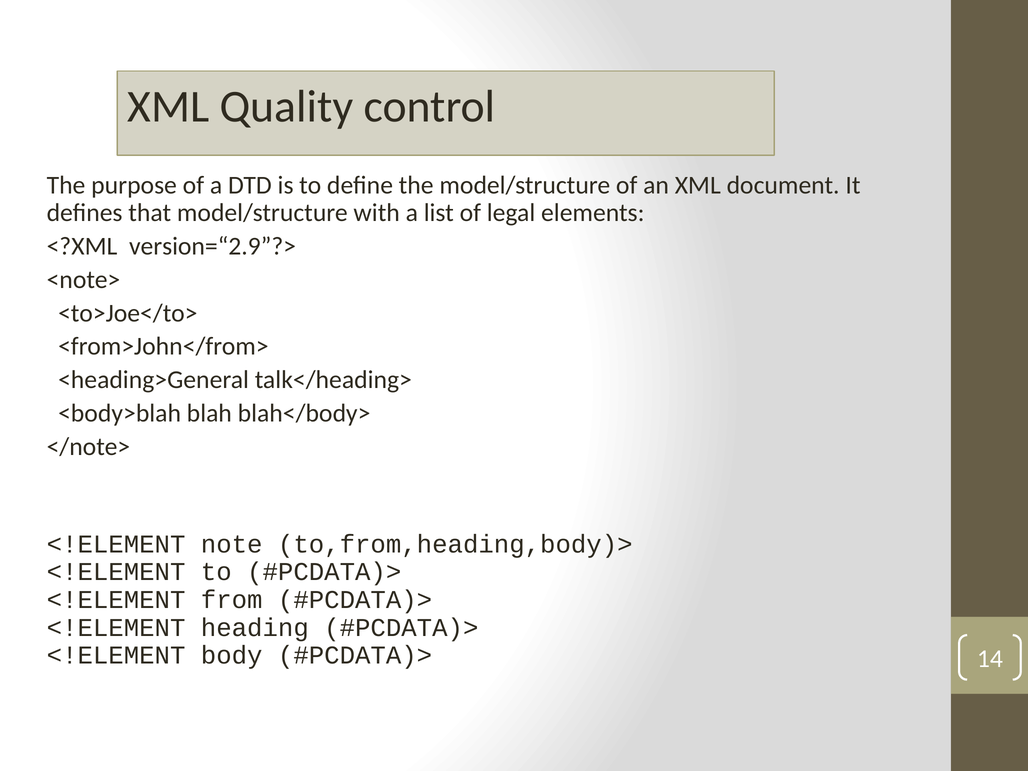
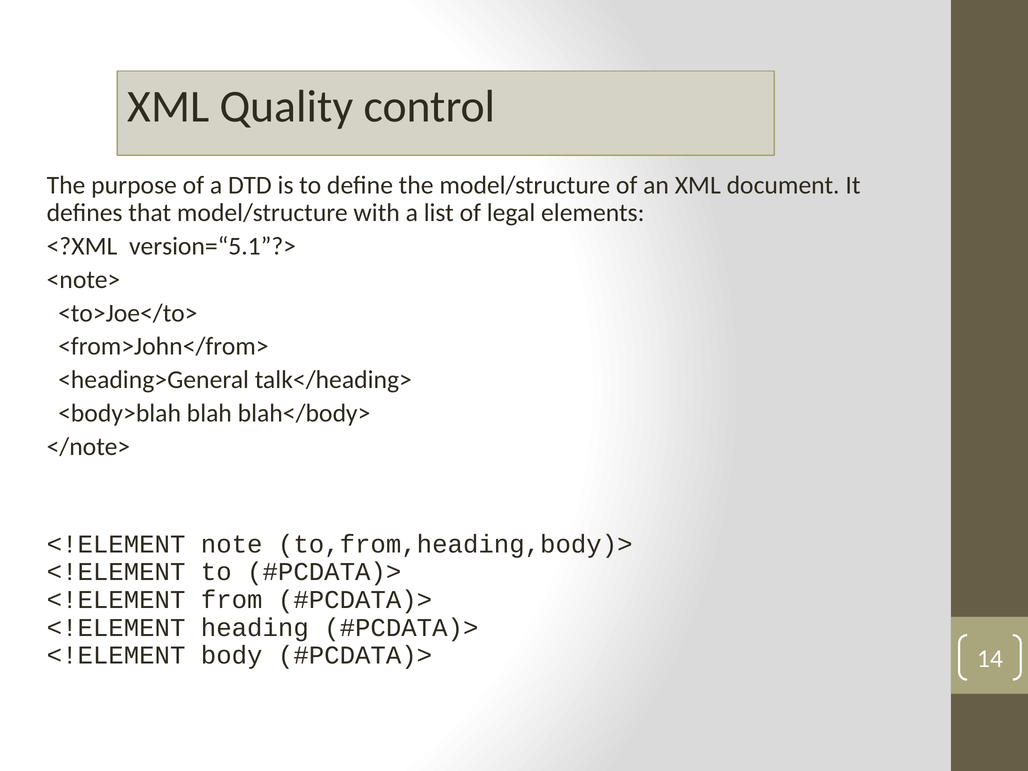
version=“2.9”?>: version=“2.9”?> -> version=“5.1”?> (213, 246)
